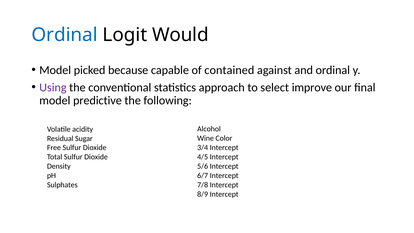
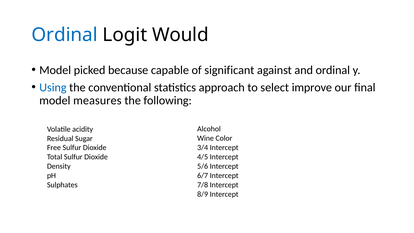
contained: contained -> significant (229, 70)
Using colour: purple -> blue (53, 87)
predictive: predictive -> measures (97, 100)
